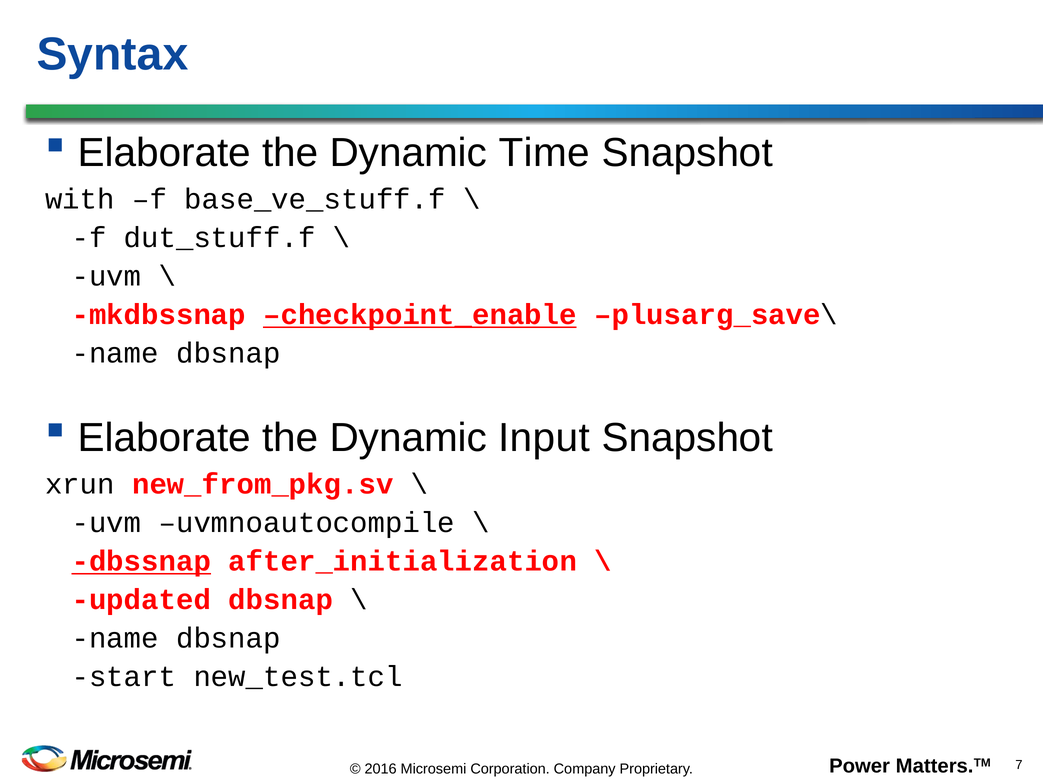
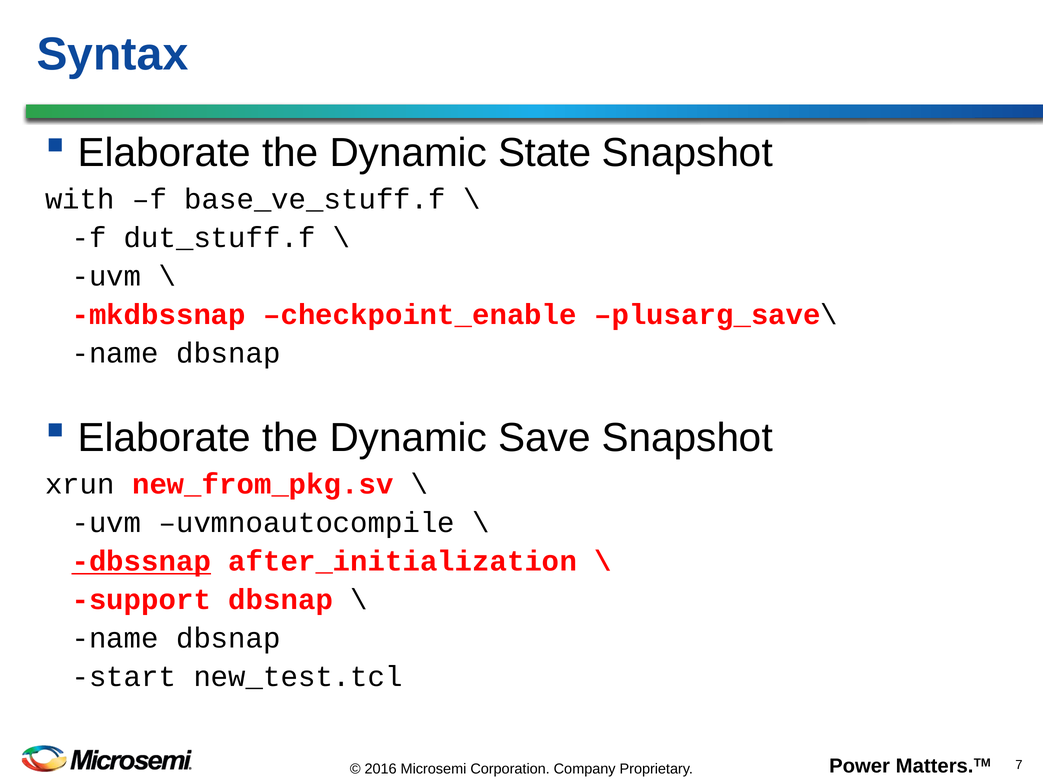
Time: Time -> State (545, 153)
checkpoint_enable underline: present -> none (420, 315)
Input: Input -> Save (544, 438)
updated: updated -> support (141, 600)
